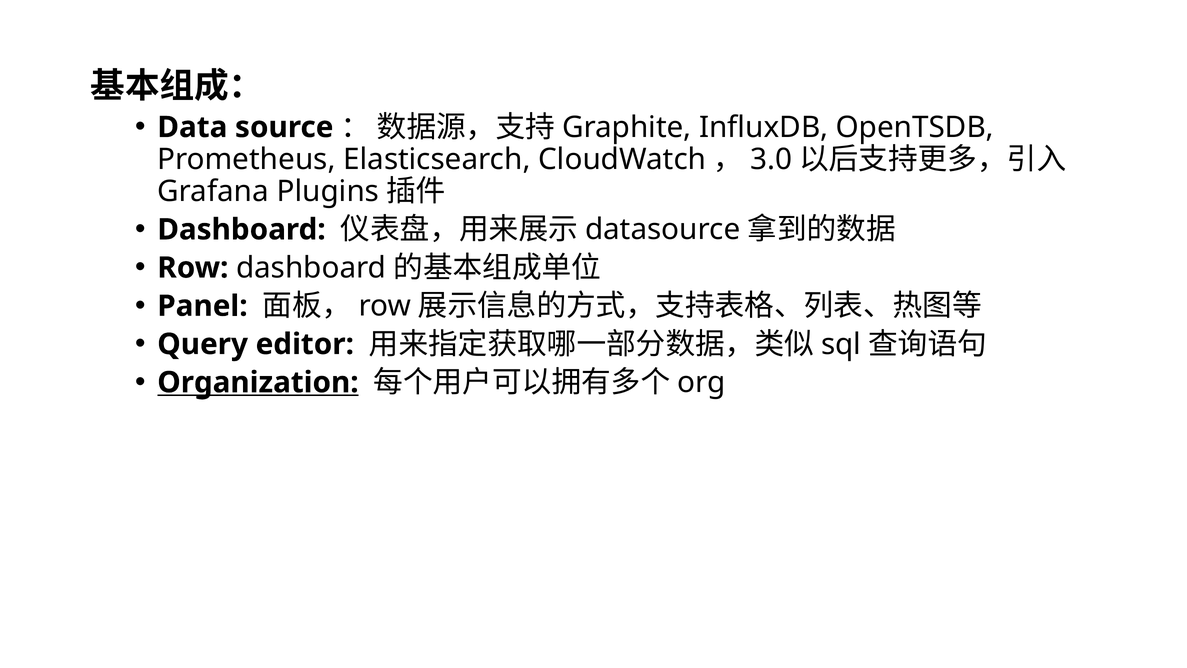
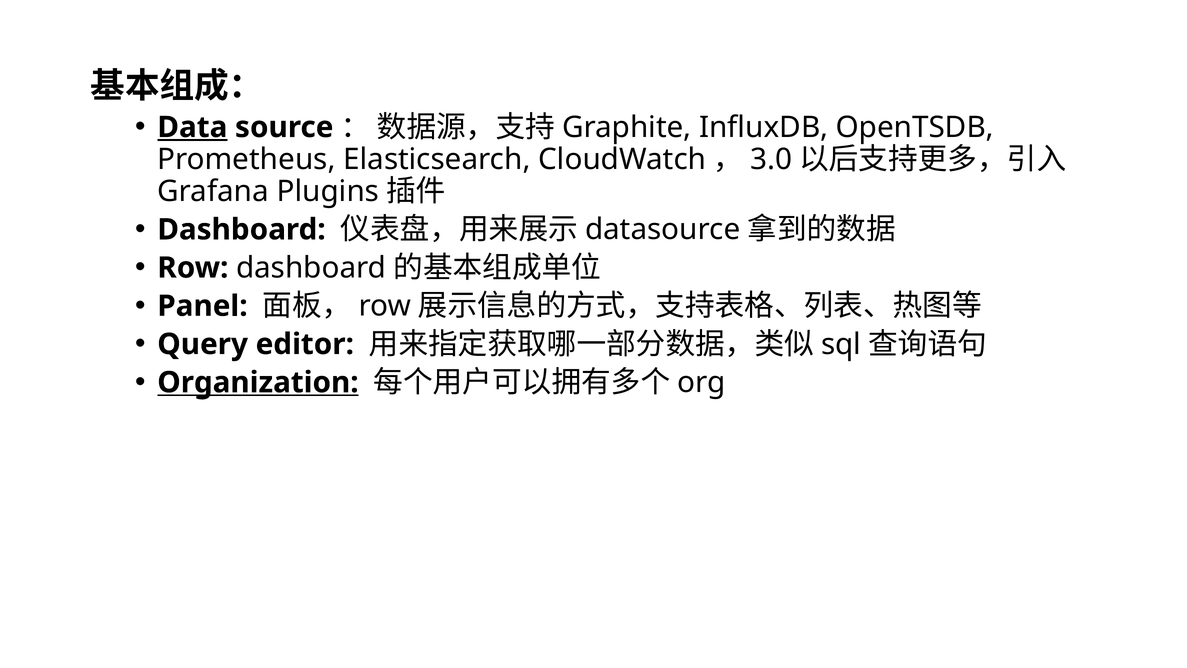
Data underline: none -> present (192, 127)
